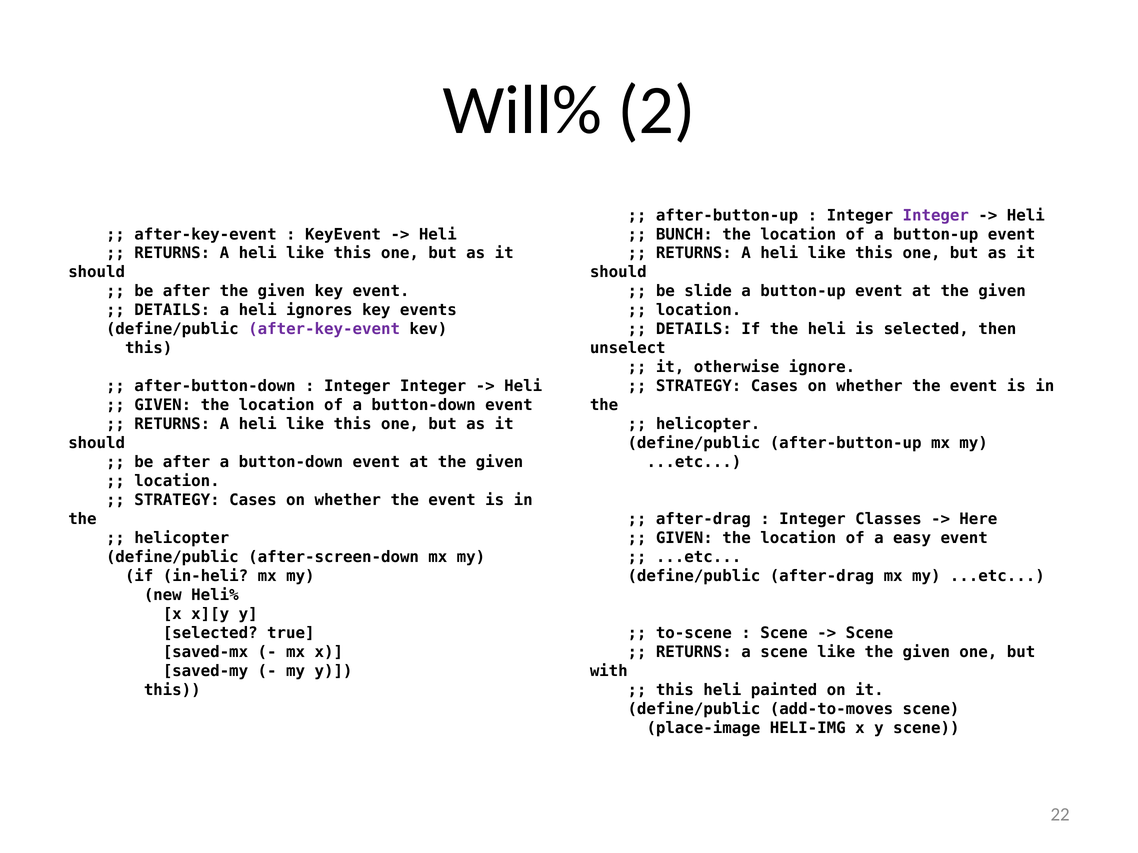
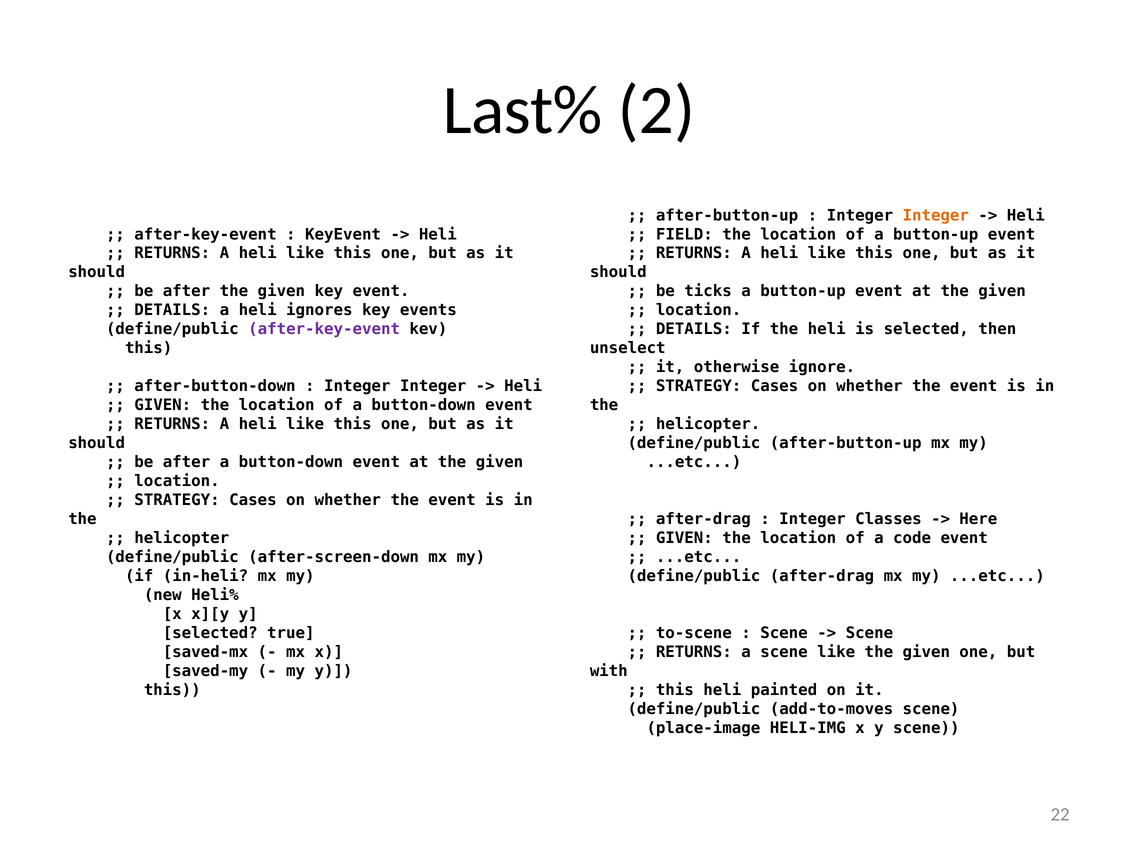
Will%: Will% -> Last% (523, 110)
Integer colour: purple -> orange (936, 215)
BUNCH: BUNCH -> FIELD (684, 234)
slide: slide -> ticks (708, 291)
easy: easy -> code (912, 538)
